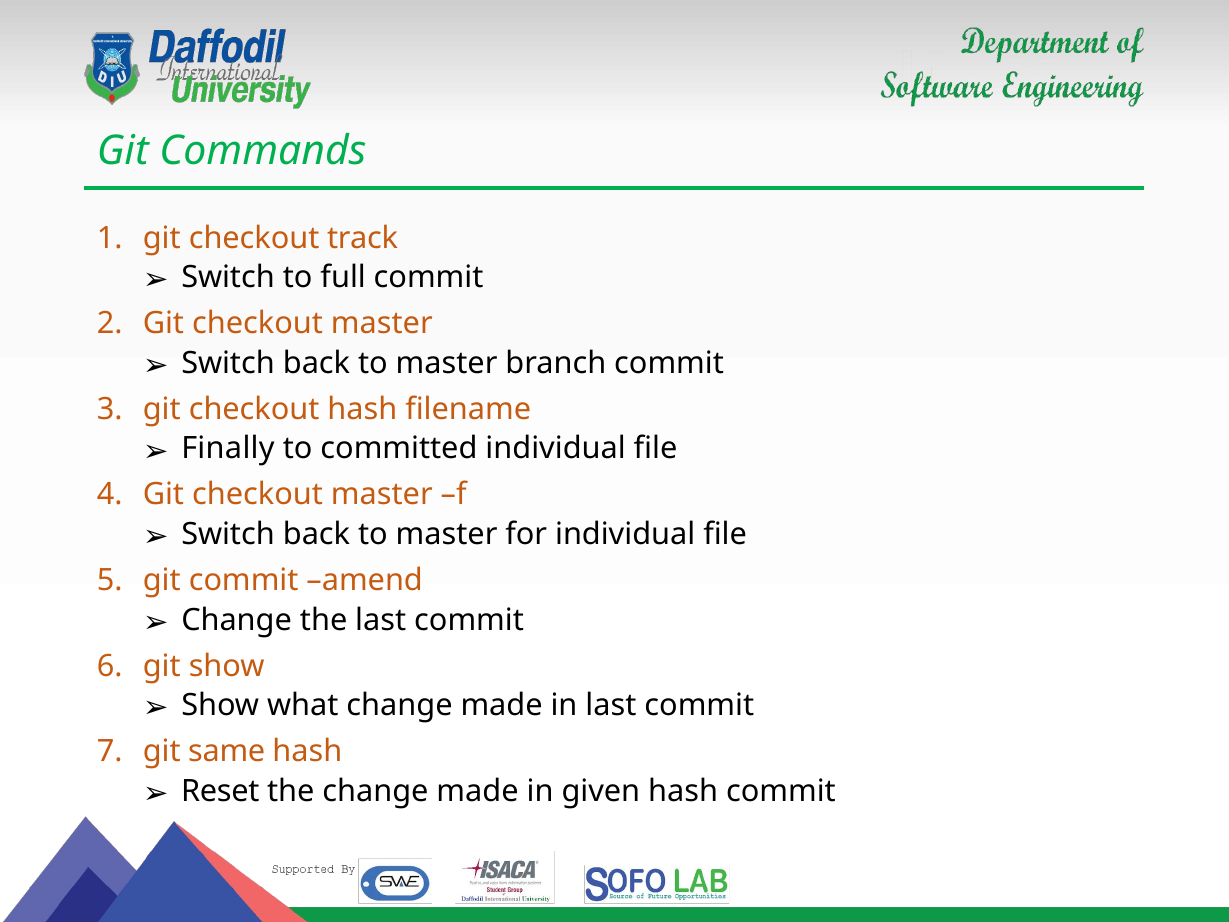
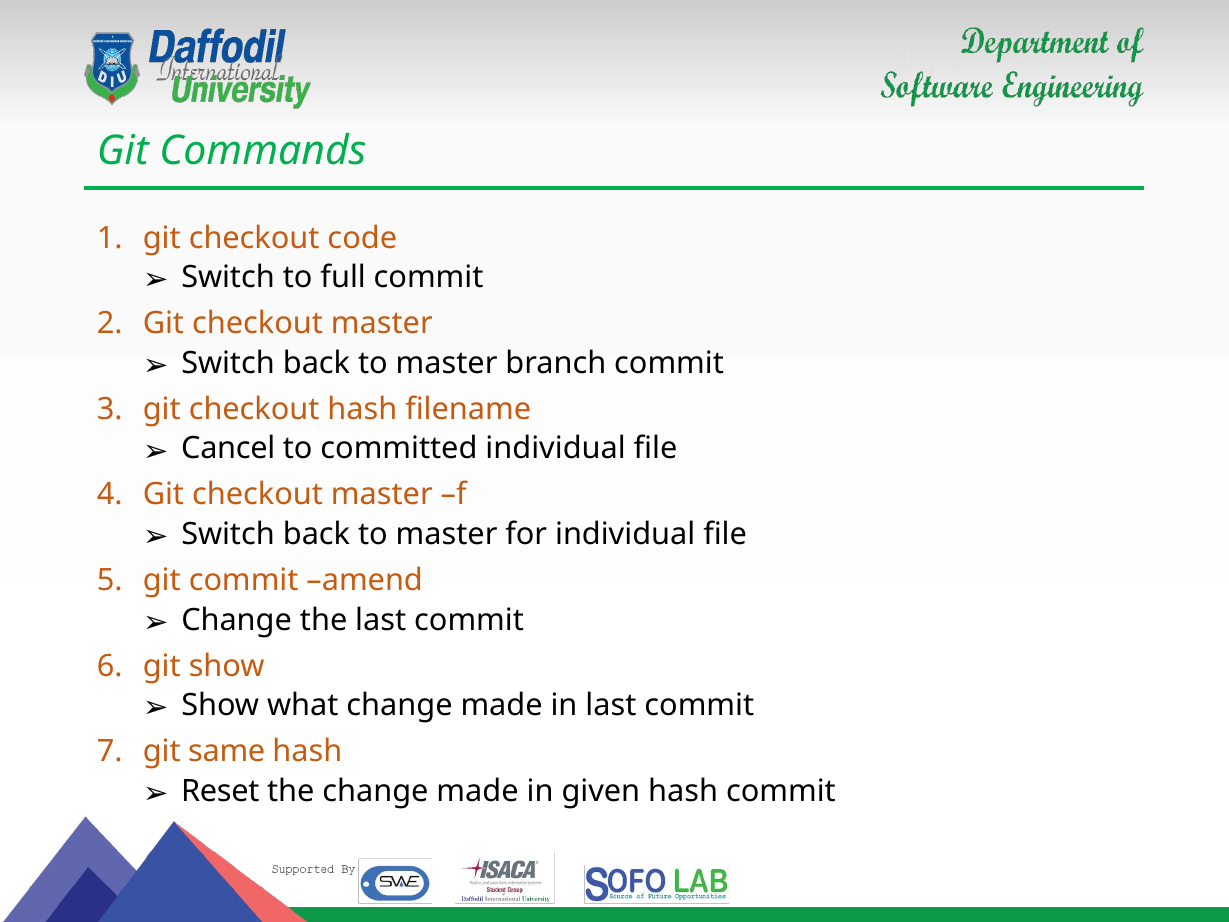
track: track -> code (362, 238)
Finally: Finally -> Cancel (228, 449)
